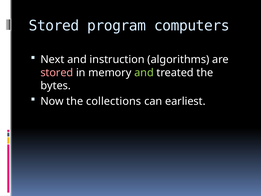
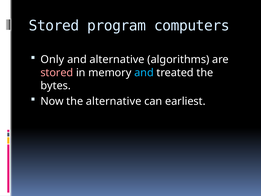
Next: Next -> Only (52, 59)
and instruction: instruction -> alternative (117, 59)
and colour: light green -> light blue (144, 73)
the collections: collections -> alternative (114, 101)
